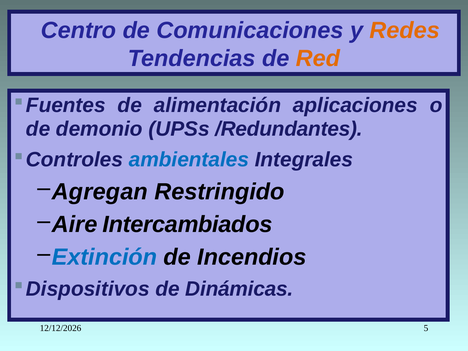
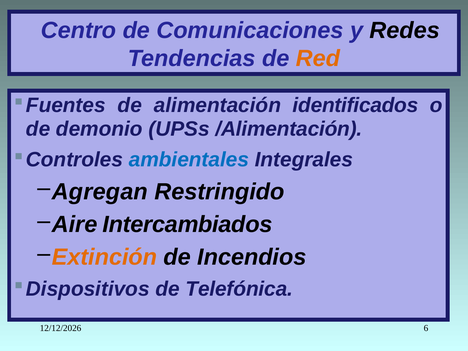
Redes colour: orange -> black (405, 30)
aplicaciones: aplicaciones -> identificados (355, 105)
/Redundantes: /Redundantes -> /Alimentación (289, 129)
Extinción colour: blue -> orange (104, 257)
Dinámicas: Dinámicas -> Telefónica (239, 289)
5: 5 -> 6 (426, 328)
